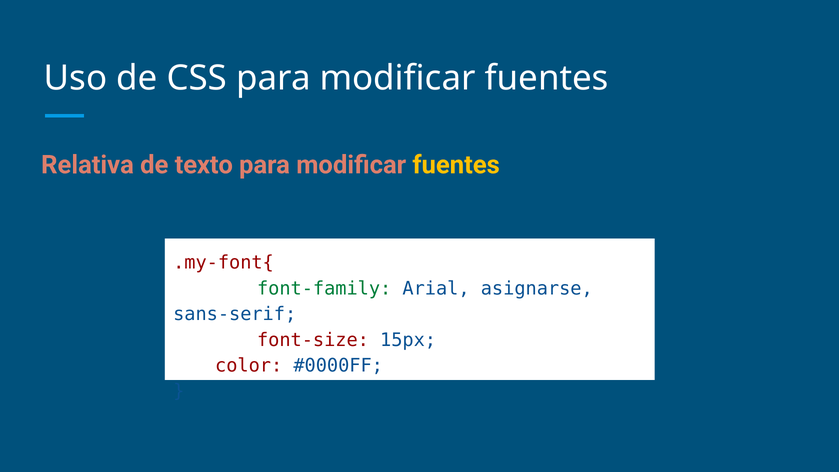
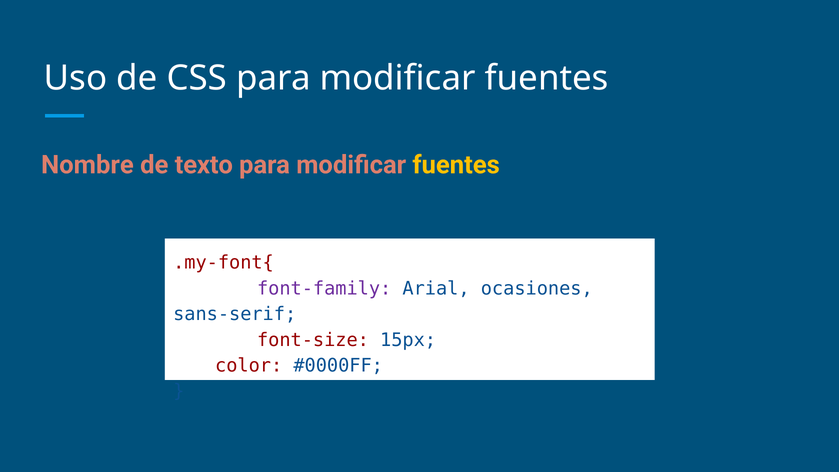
Relativa: Relativa -> Nombre (87, 165)
font-family colour: green -> purple (324, 288)
asignarse: asignarse -> ocasiones (537, 288)
